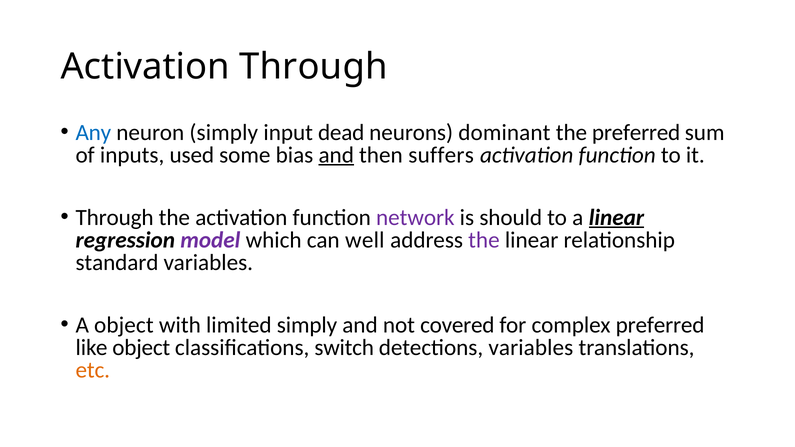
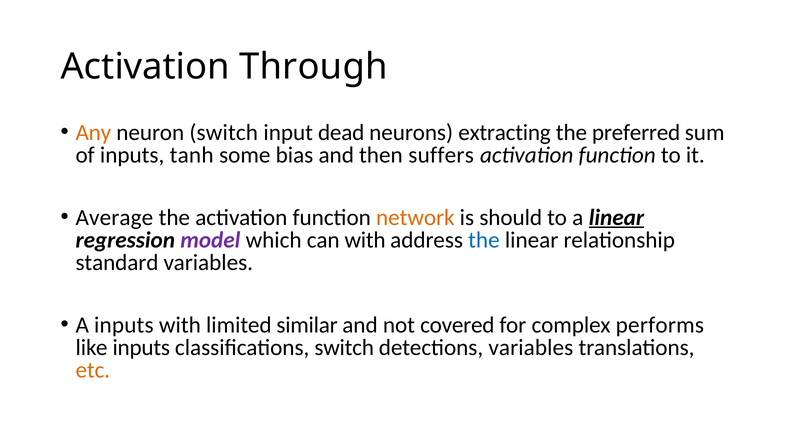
Any colour: blue -> orange (93, 132)
neuron simply: simply -> switch (224, 132)
dominant: dominant -> extracting (505, 132)
used: used -> tanh (192, 155)
and underline: present -> none (336, 155)
Through: Through -> Average (114, 217)
network colour: purple -> orange (415, 217)
can well: well -> with (365, 240)
the colour: purple -> blue (484, 240)
A object: object -> inputs (124, 325)
limited simply: simply -> similar (307, 325)
complex preferred: preferred -> performs (660, 325)
like object: object -> inputs (141, 348)
